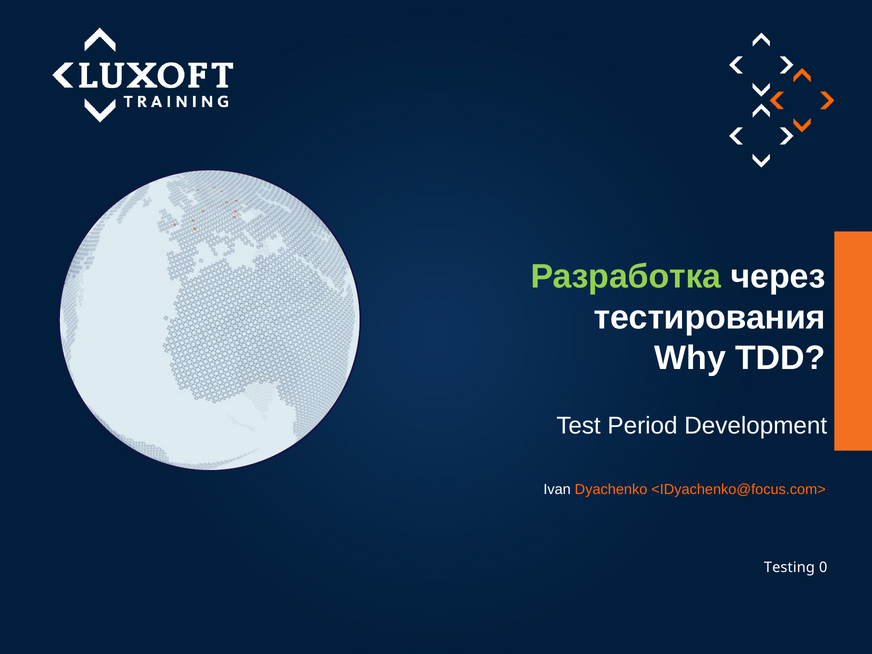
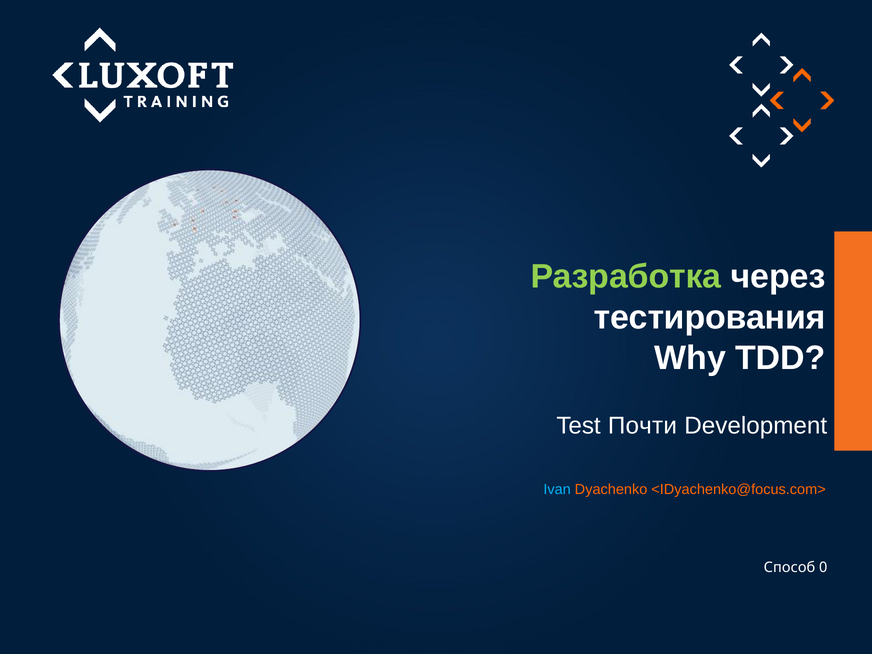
Period: Period -> Почти (642, 426)
Ivan colour: white -> light blue (557, 490)
Testing: Testing -> Способ (789, 568)
